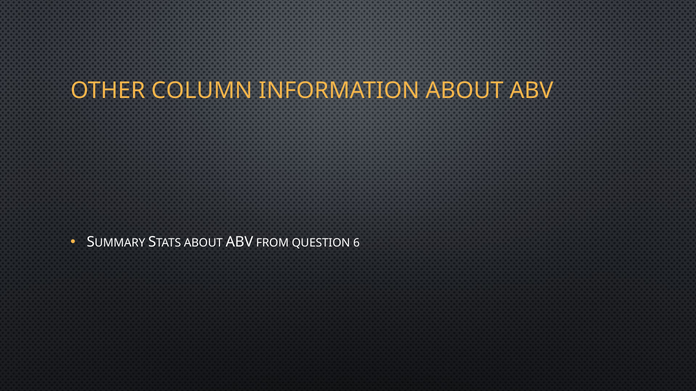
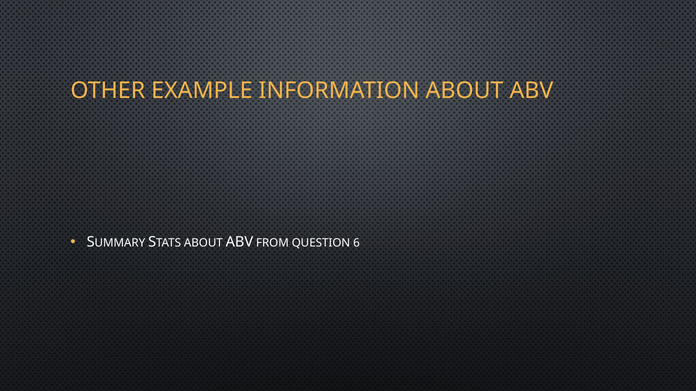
COLUMN: COLUMN -> EXAMPLE (202, 91)
